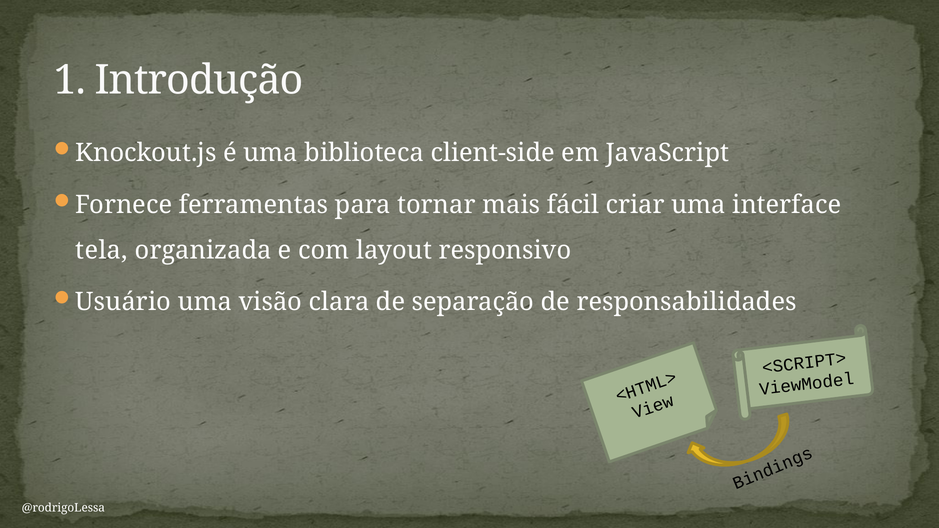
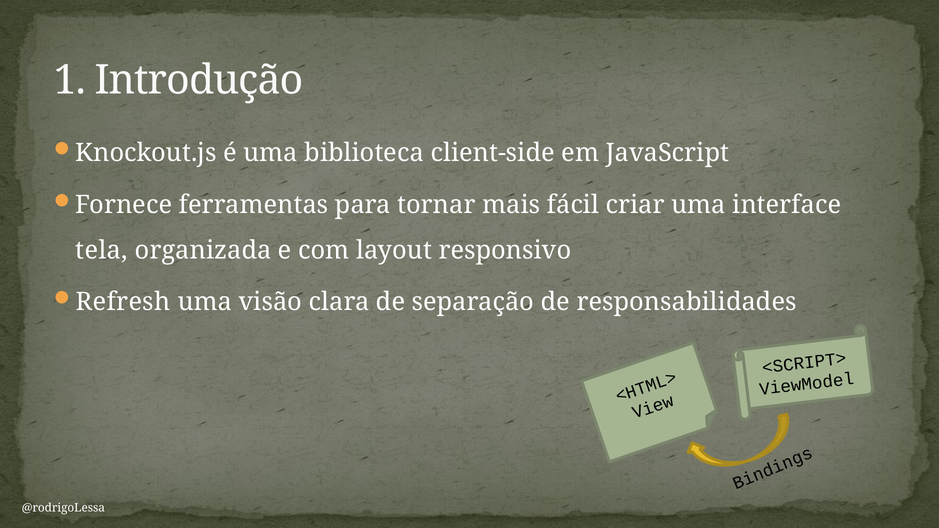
Usuário: Usuário -> Refresh (123, 302)
